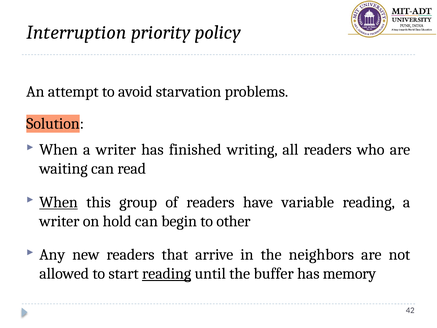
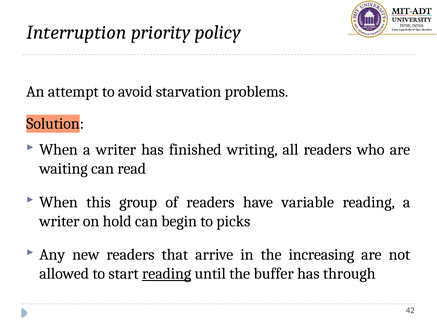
When underline: present -> none (59, 202)
other: other -> picks (233, 221)
neighbors: neighbors -> increasing (321, 254)
memory: memory -> through (349, 273)
